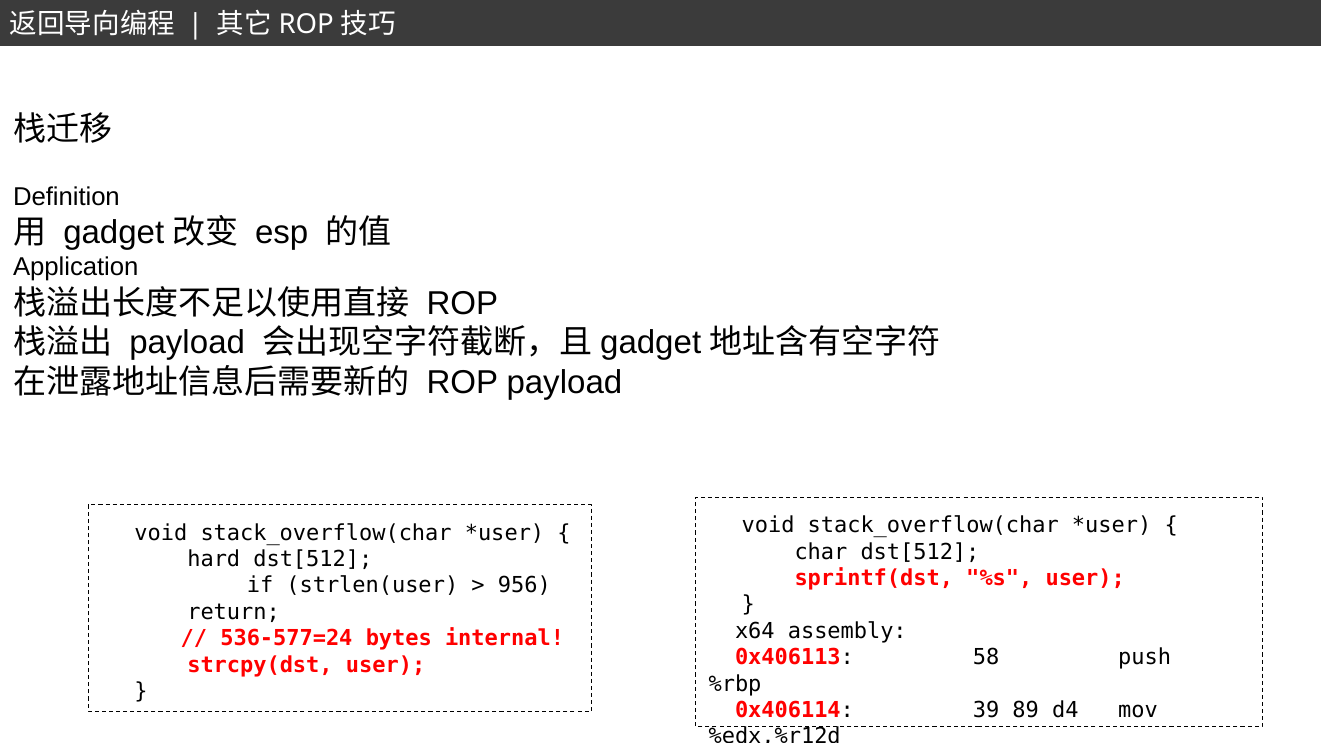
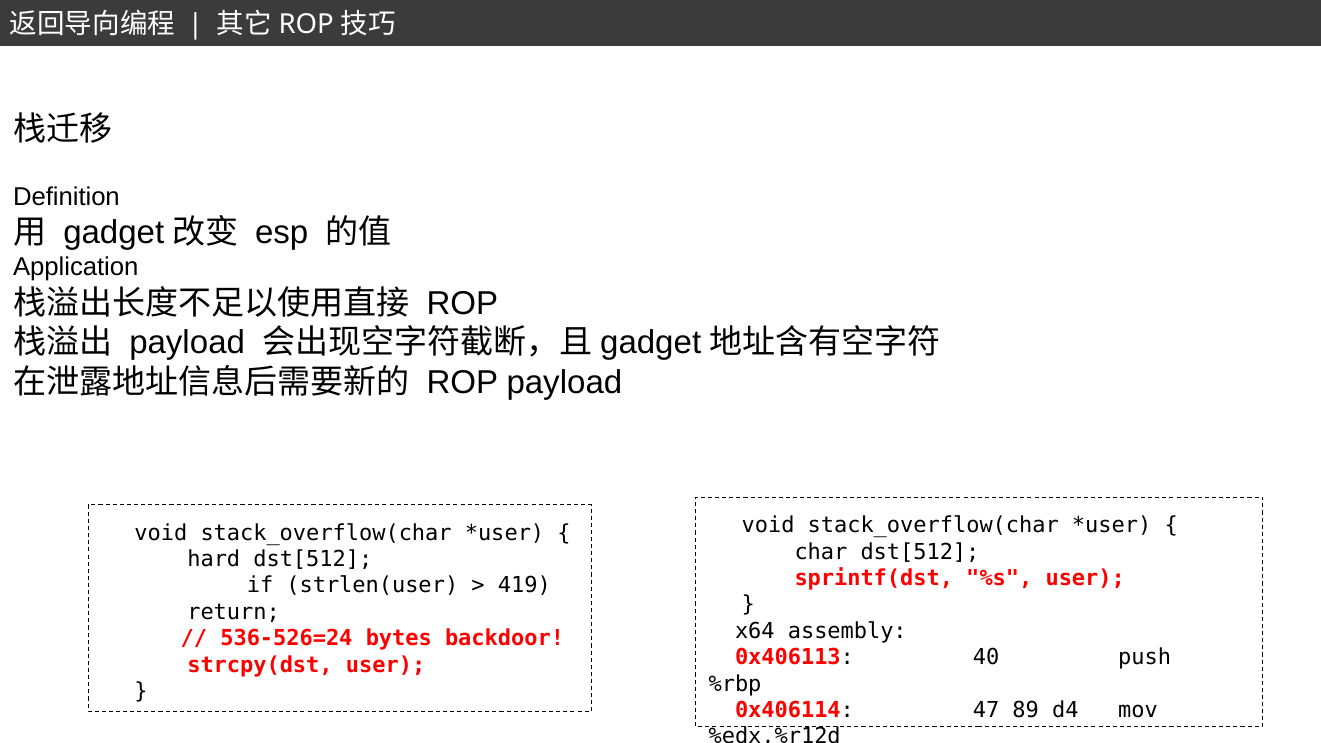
956: 956 -> 419 (524, 586)
536-577=24: 536-577=24 -> 536-526=24 (286, 639)
internal: internal -> backdoor (505, 639)
58: 58 -> 40 (986, 657)
39: 39 -> 47 (986, 710)
